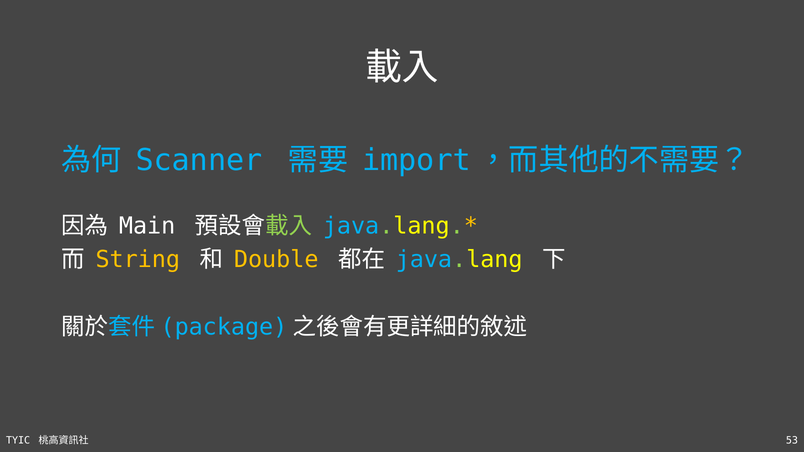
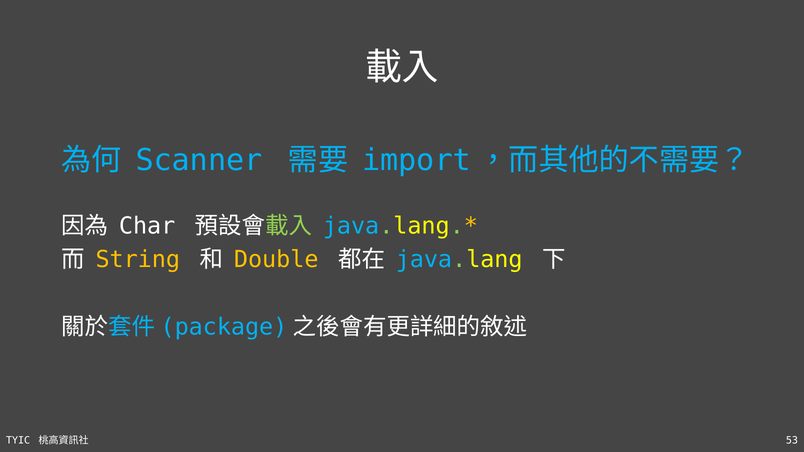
Main: Main -> Char (147, 226)
